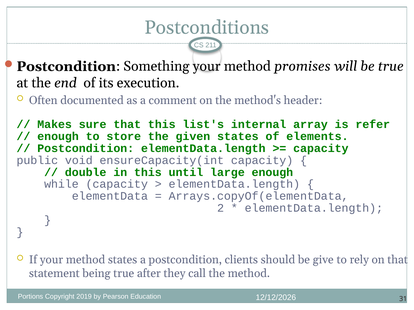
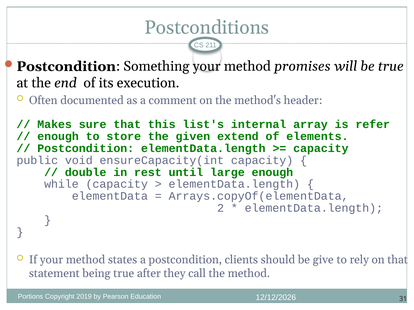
given states: states -> extend (238, 137)
in this: this -> rest (148, 173)
